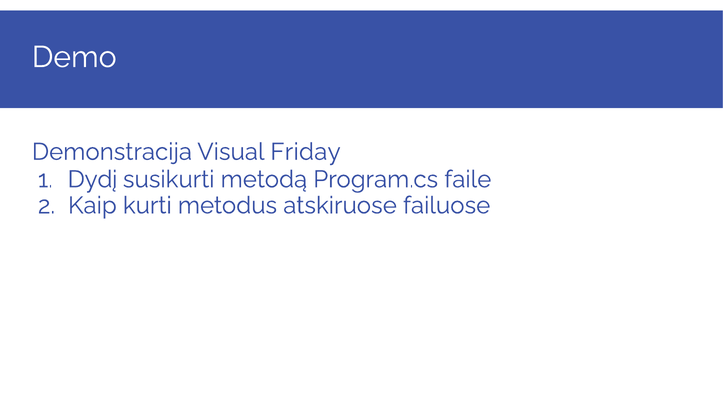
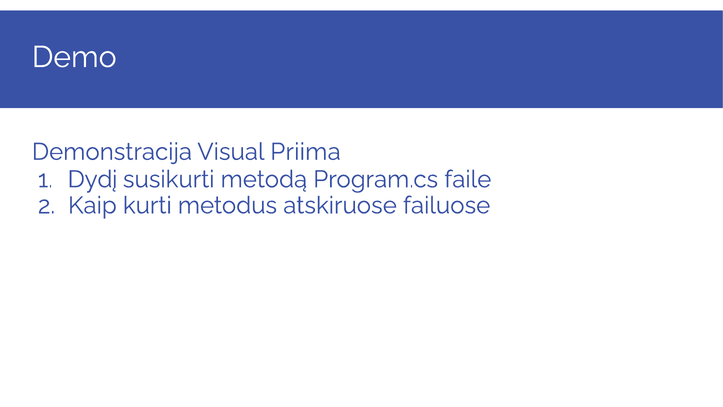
Friday: Friday -> Priima (305, 152)
